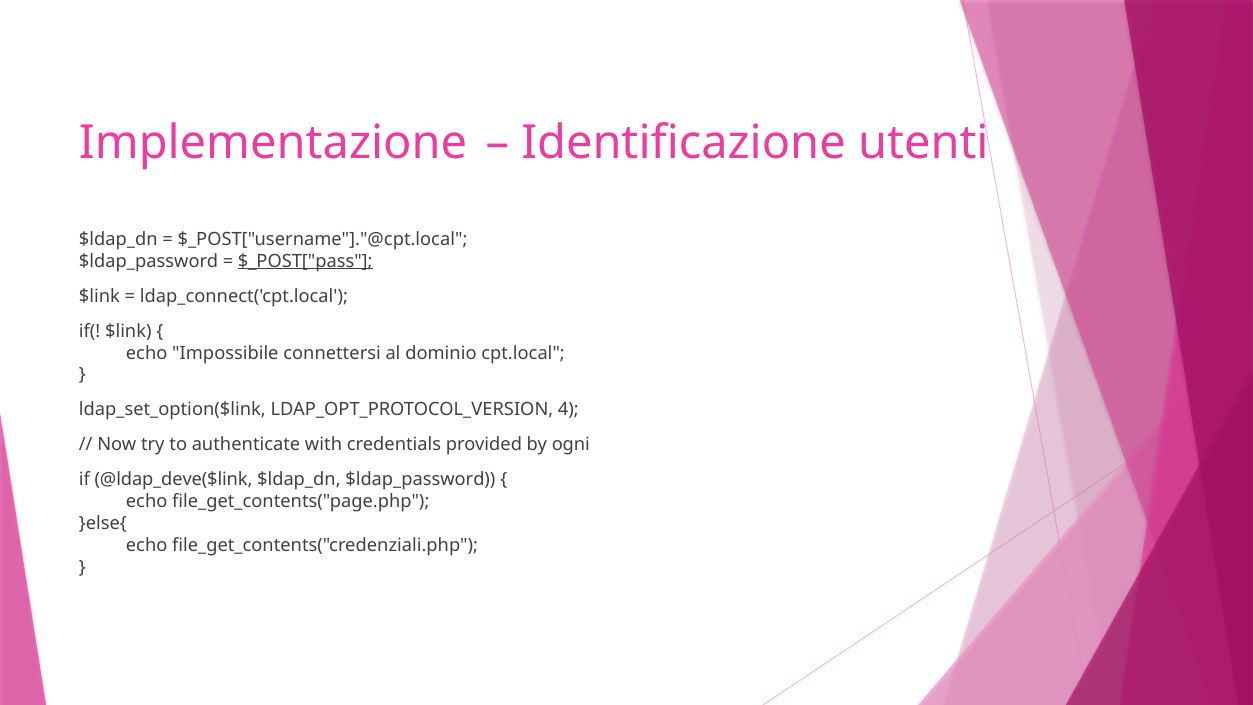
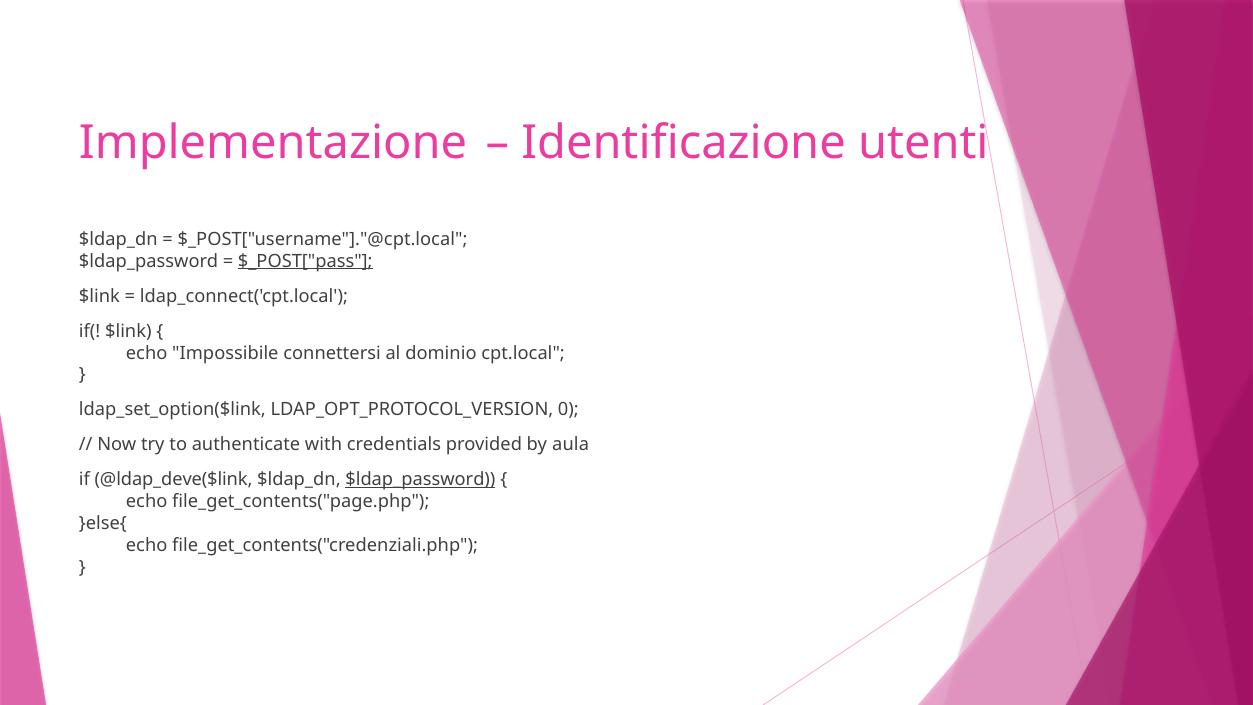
4: 4 -> 0 (568, 410)
ogni: ogni -> aula (571, 445)
$ldap_password underline: none -> present (420, 480)
